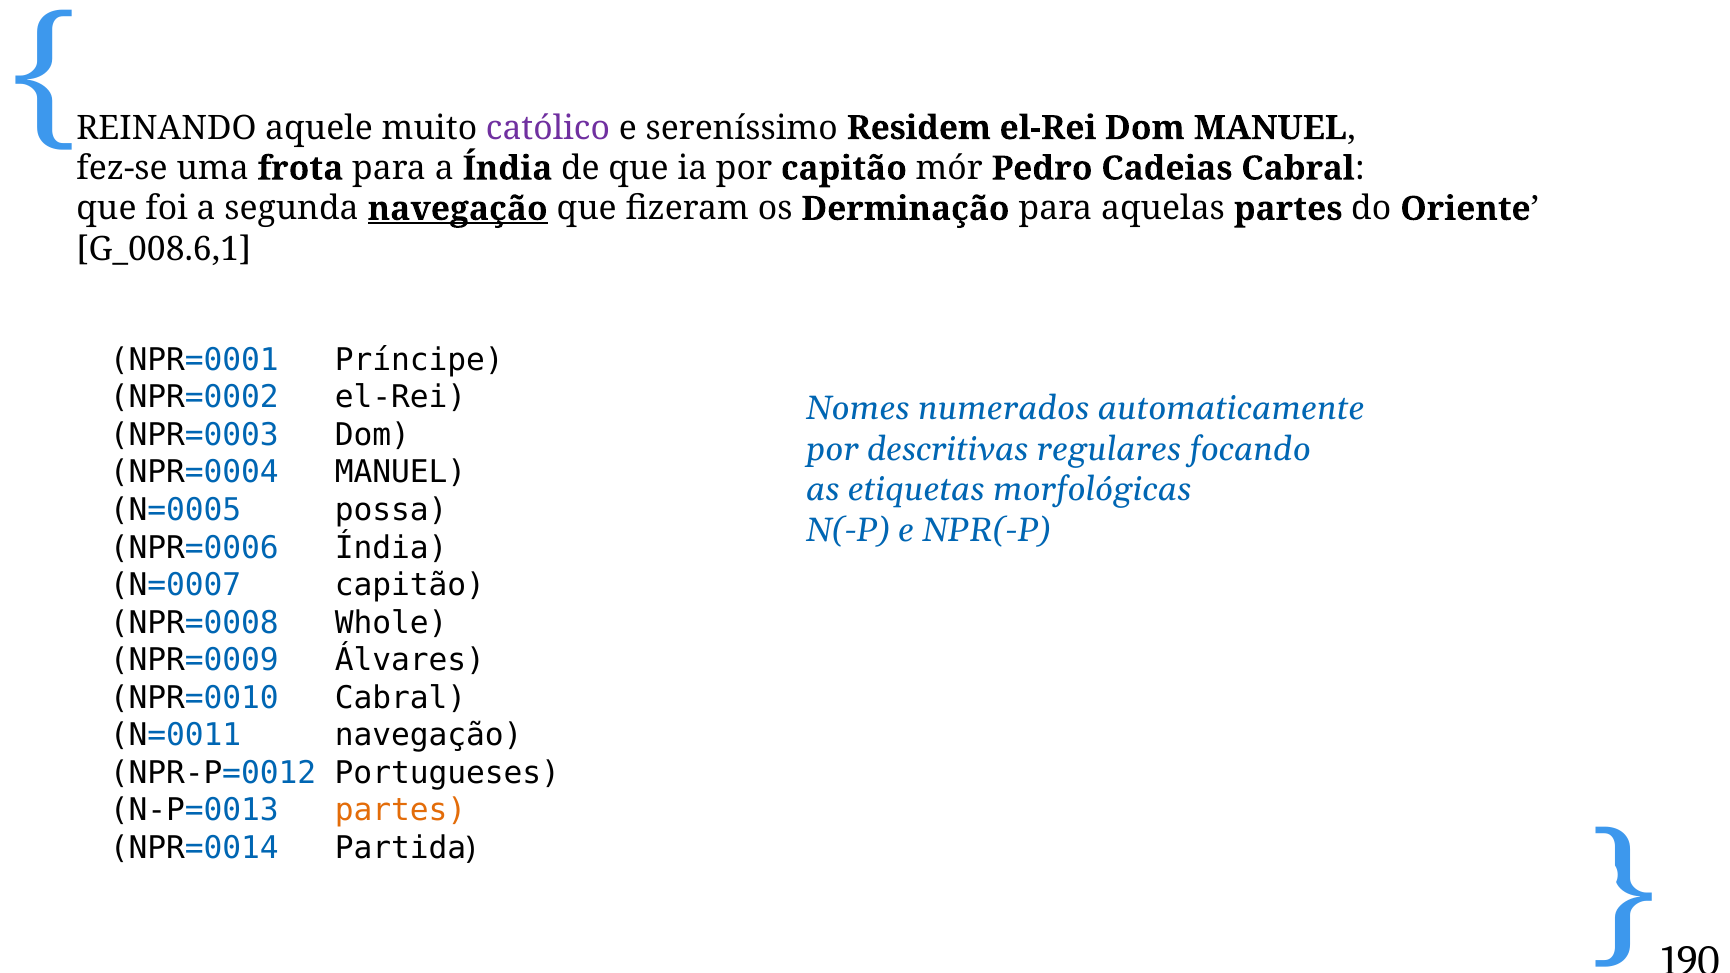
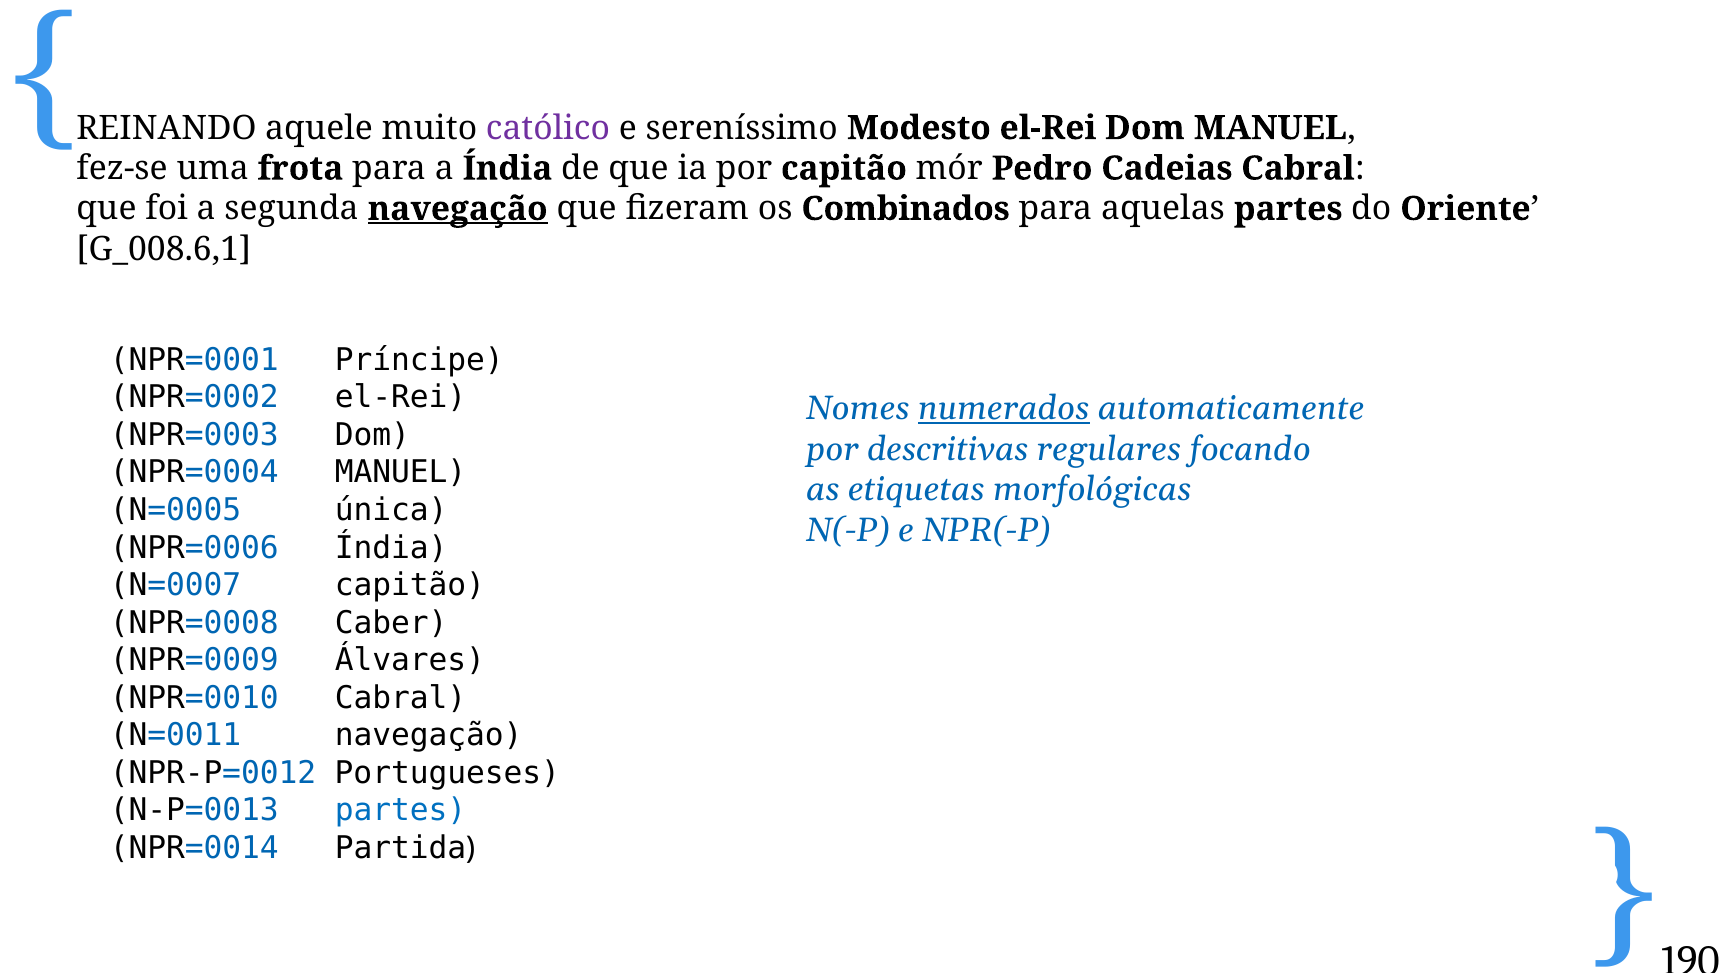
Residem: Residem -> Modesto (919, 128)
Derminação: Derminação -> Combinados (906, 209)
numerados underline: none -> present (1004, 409)
possa: possa -> única (391, 510)
Whole: Whole -> Caber (391, 623)
partes colour: orange -> blue (401, 810)
